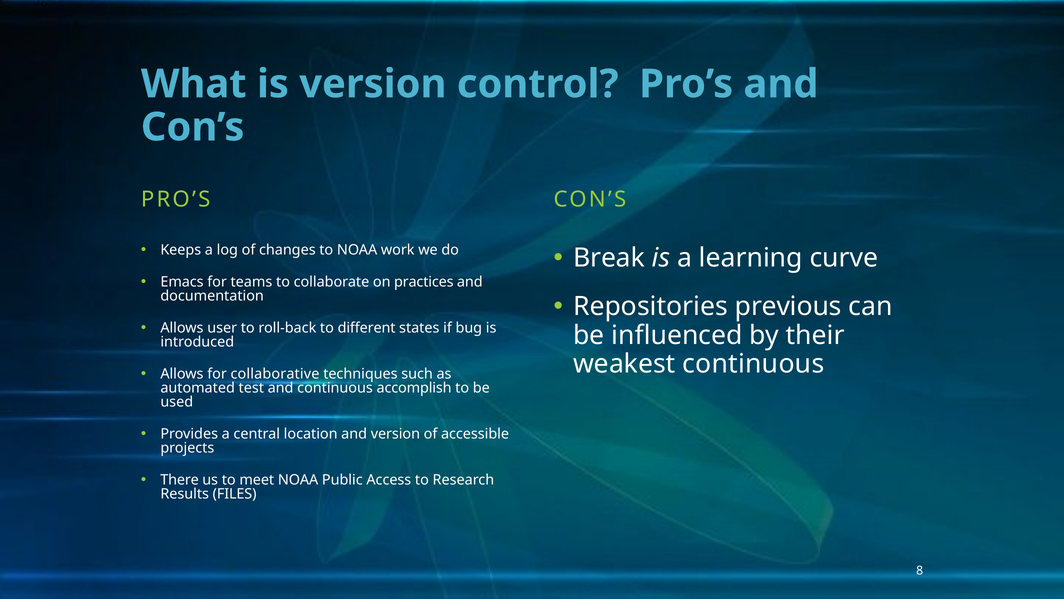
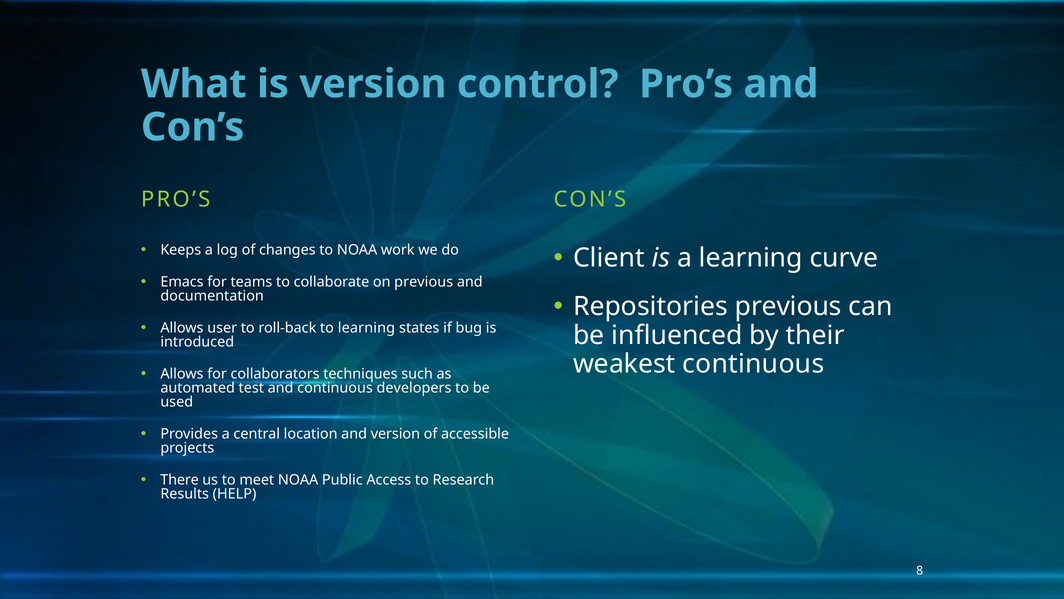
Break: Break -> Client (609, 258)
on practices: practices -> previous (424, 282)
to different: different -> learning (366, 328)
collaborative: collaborative -> collaborators (275, 374)
accomplish: accomplish -> developers (414, 388)
FILES: FILES -> HELP (235, 494)
